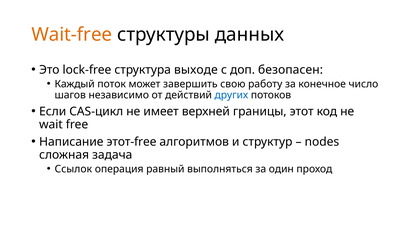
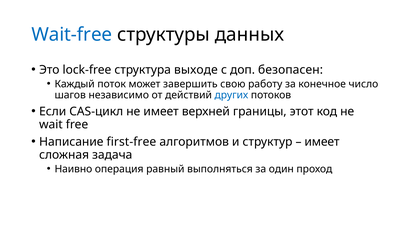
Wait-free colour: orange -> blue (72, 35)
этот-free: этот-free -> first-free (131, 142)
nodes: nodes -> имеет (322, 142)
Ссылок: Ссылок -> Наивно (73, 169)
